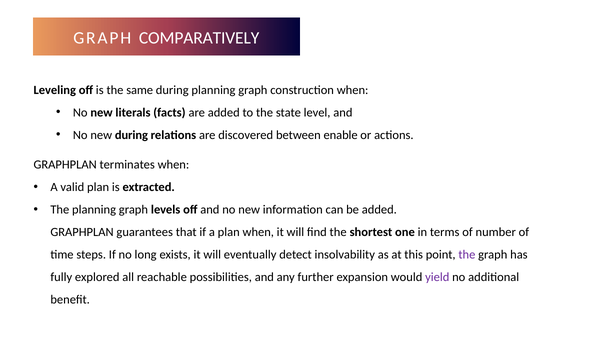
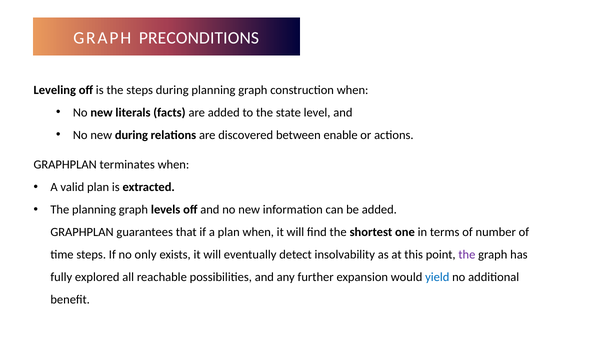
COMPARATIVELY: COMPARATIVELY -> PRECONDITIONS (199, 38)
the same: same -> steps (140, 90)
long: long -> only (146, 255)
yield colour: purple -> blue (437, 278)
